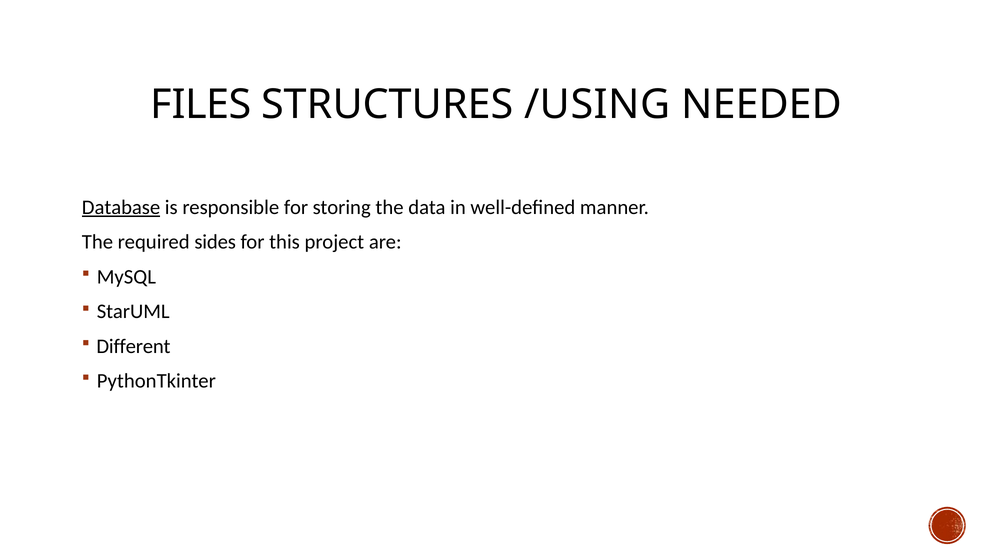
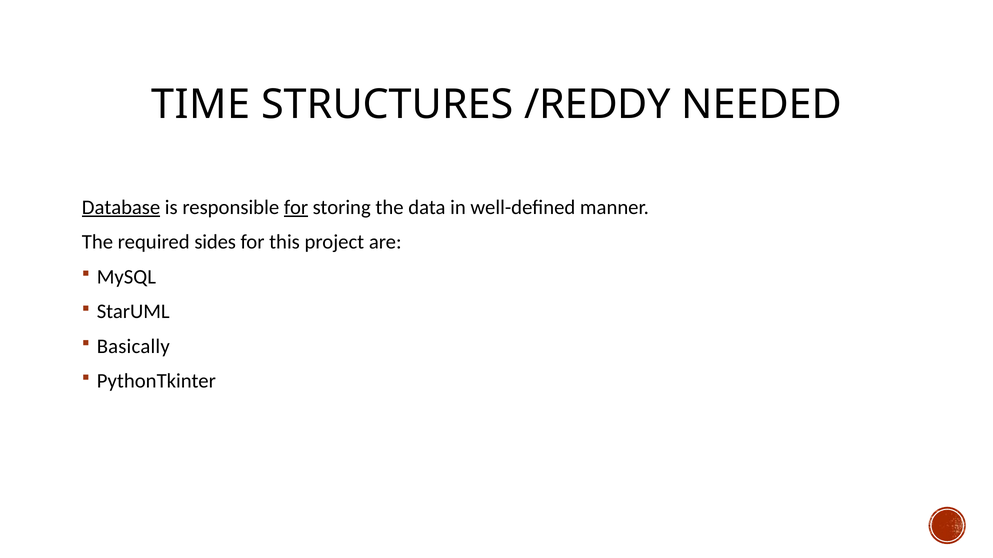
FILES: FILES -> TIME (201, 105)
/USING: /USING -> /REDDY (597, 105)
for underline: none -> present (296, 208)
Different: Different -> Basically (133, 347)
